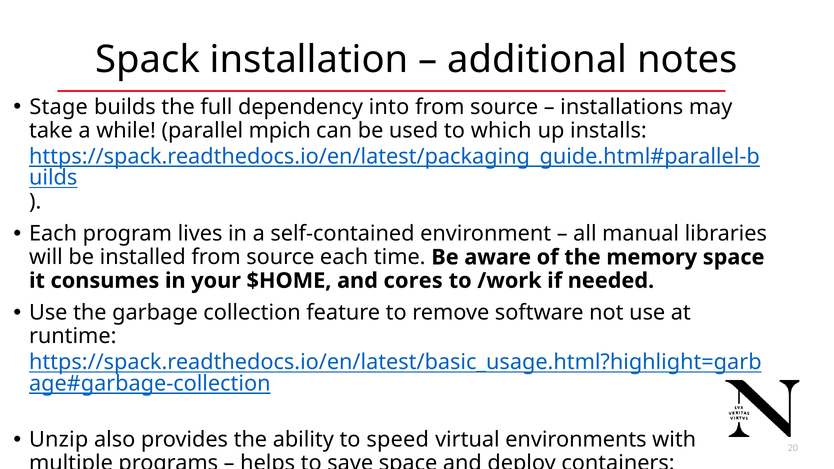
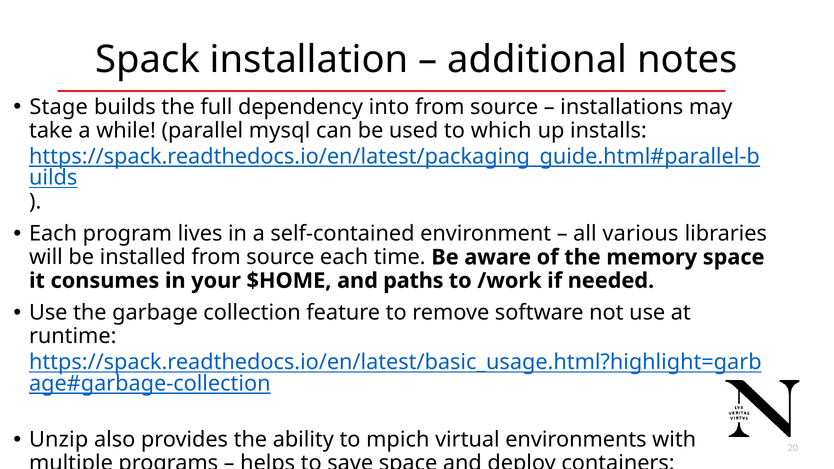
mpich: mpich -> mysql (280, 130)
manual: manual -> various (640, 234)
cores: cores -> paths (413, 281)
speed: speed -> mpich (398, 440)
